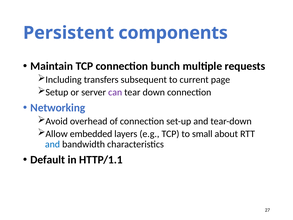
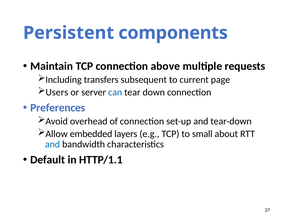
bunch: bunch -> above (165, 66)
Setup: Setup -> Users (57, 92)
can colour: purple -> blue (115, 92)
Networking: Networking -> Preferences (58, 108)
